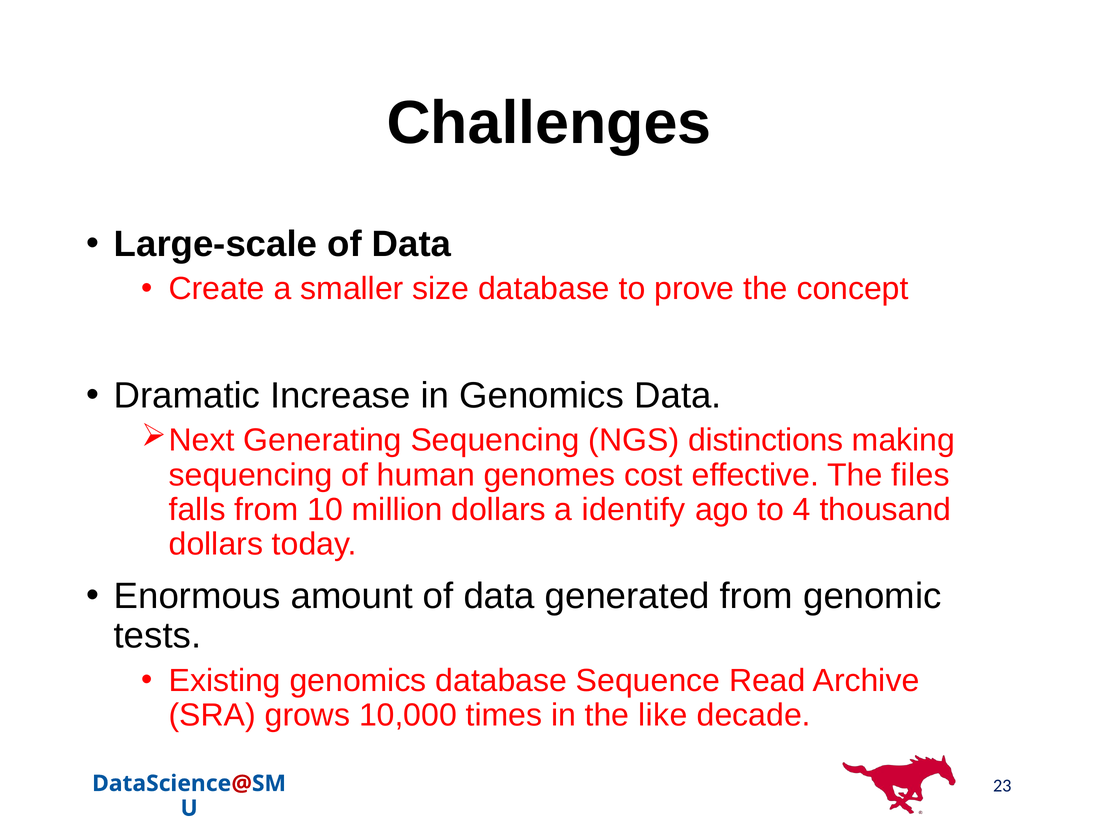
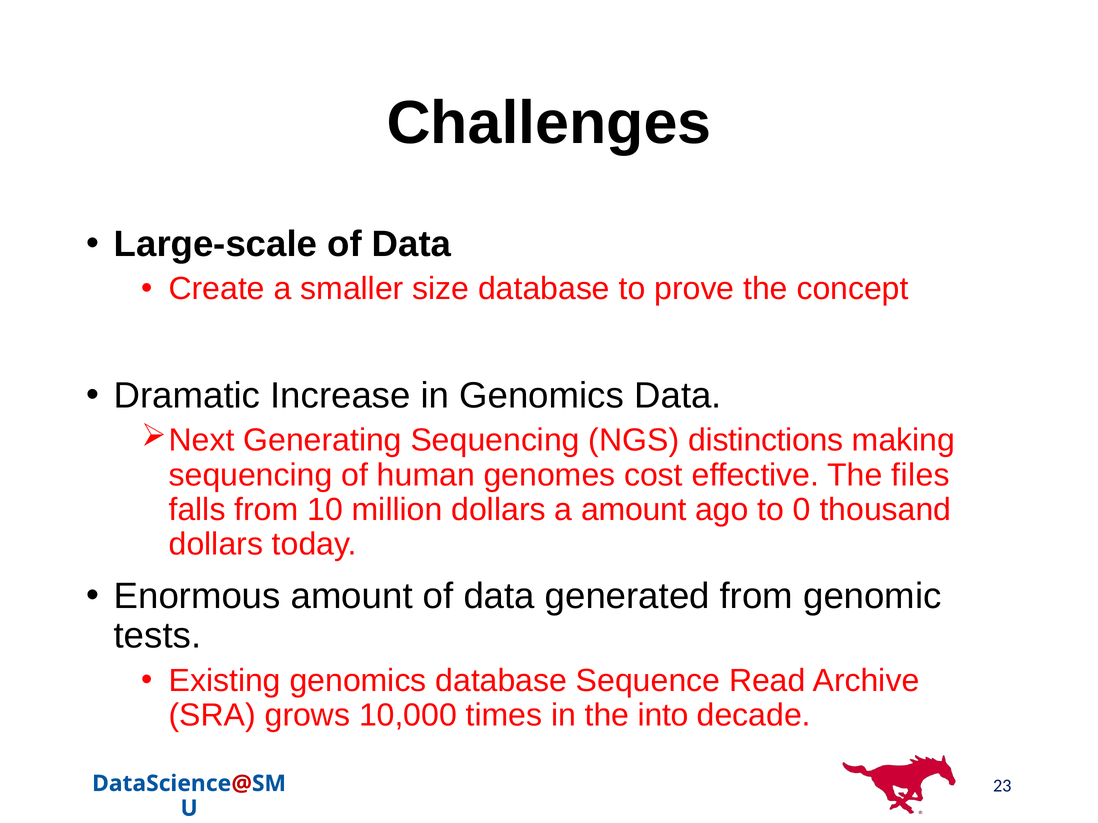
a identify: identify -> amount (634, 510)
4: 4 -> 0 (802, 510)
like: like -> into (663, 715)
